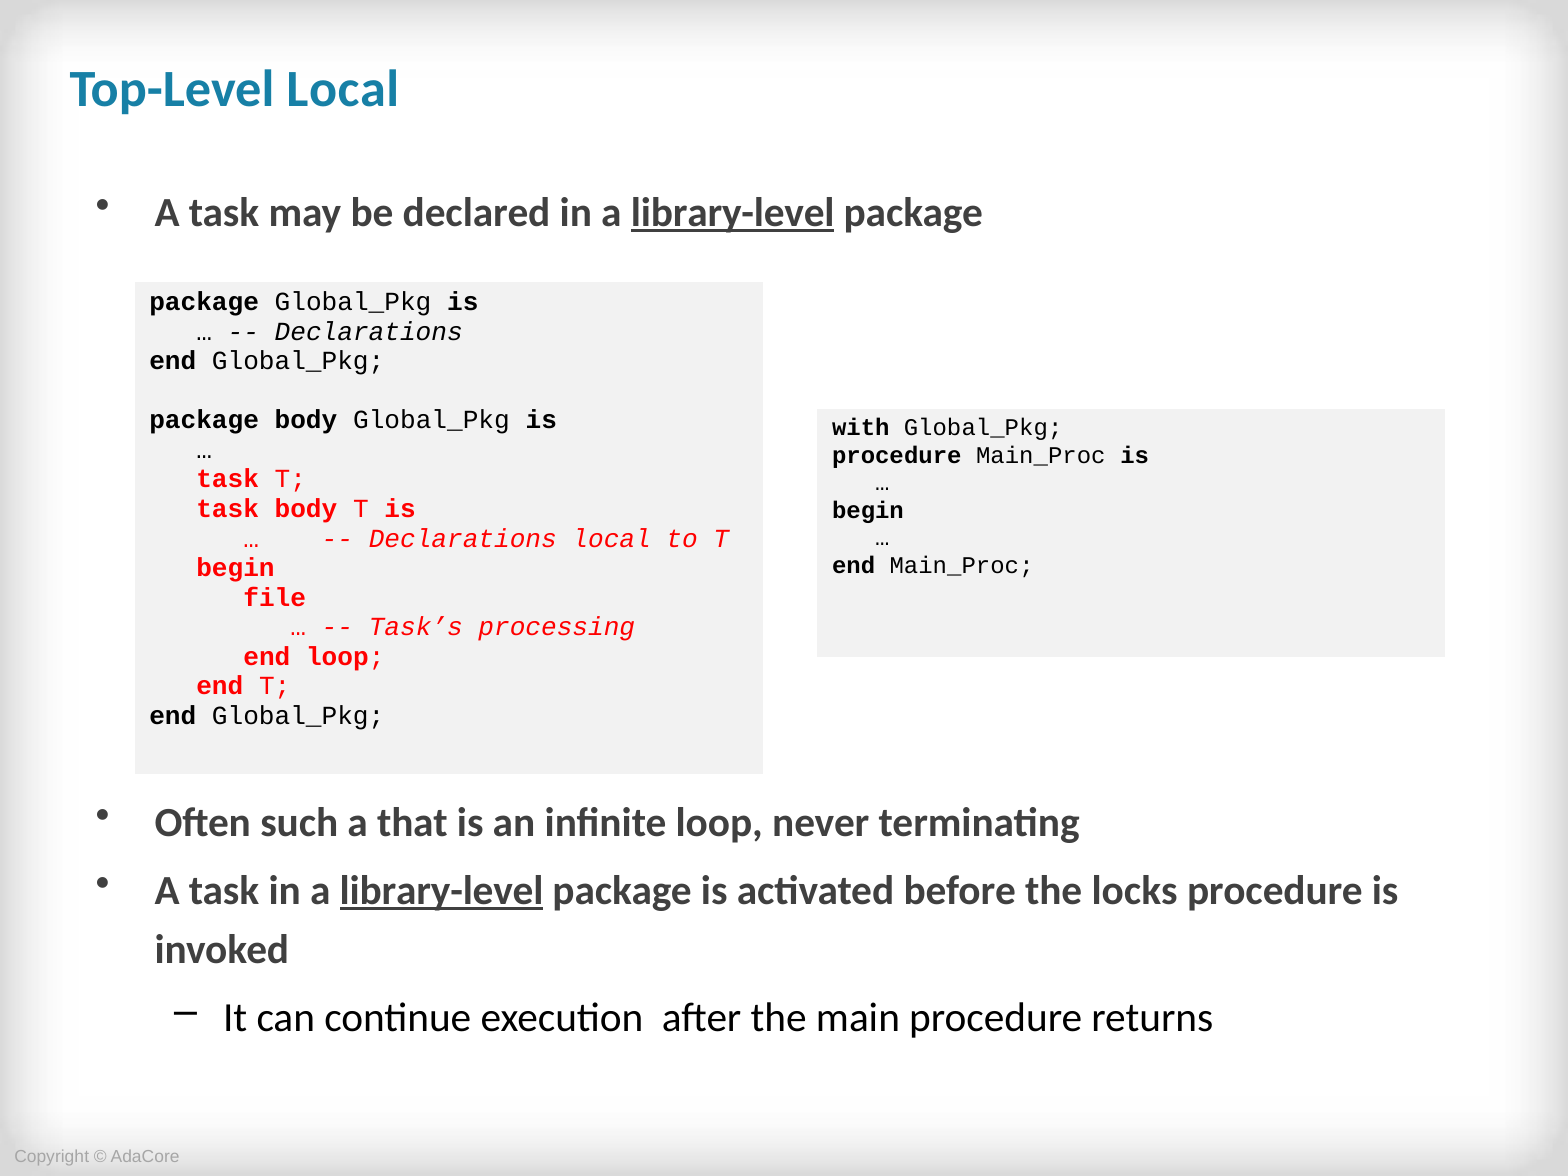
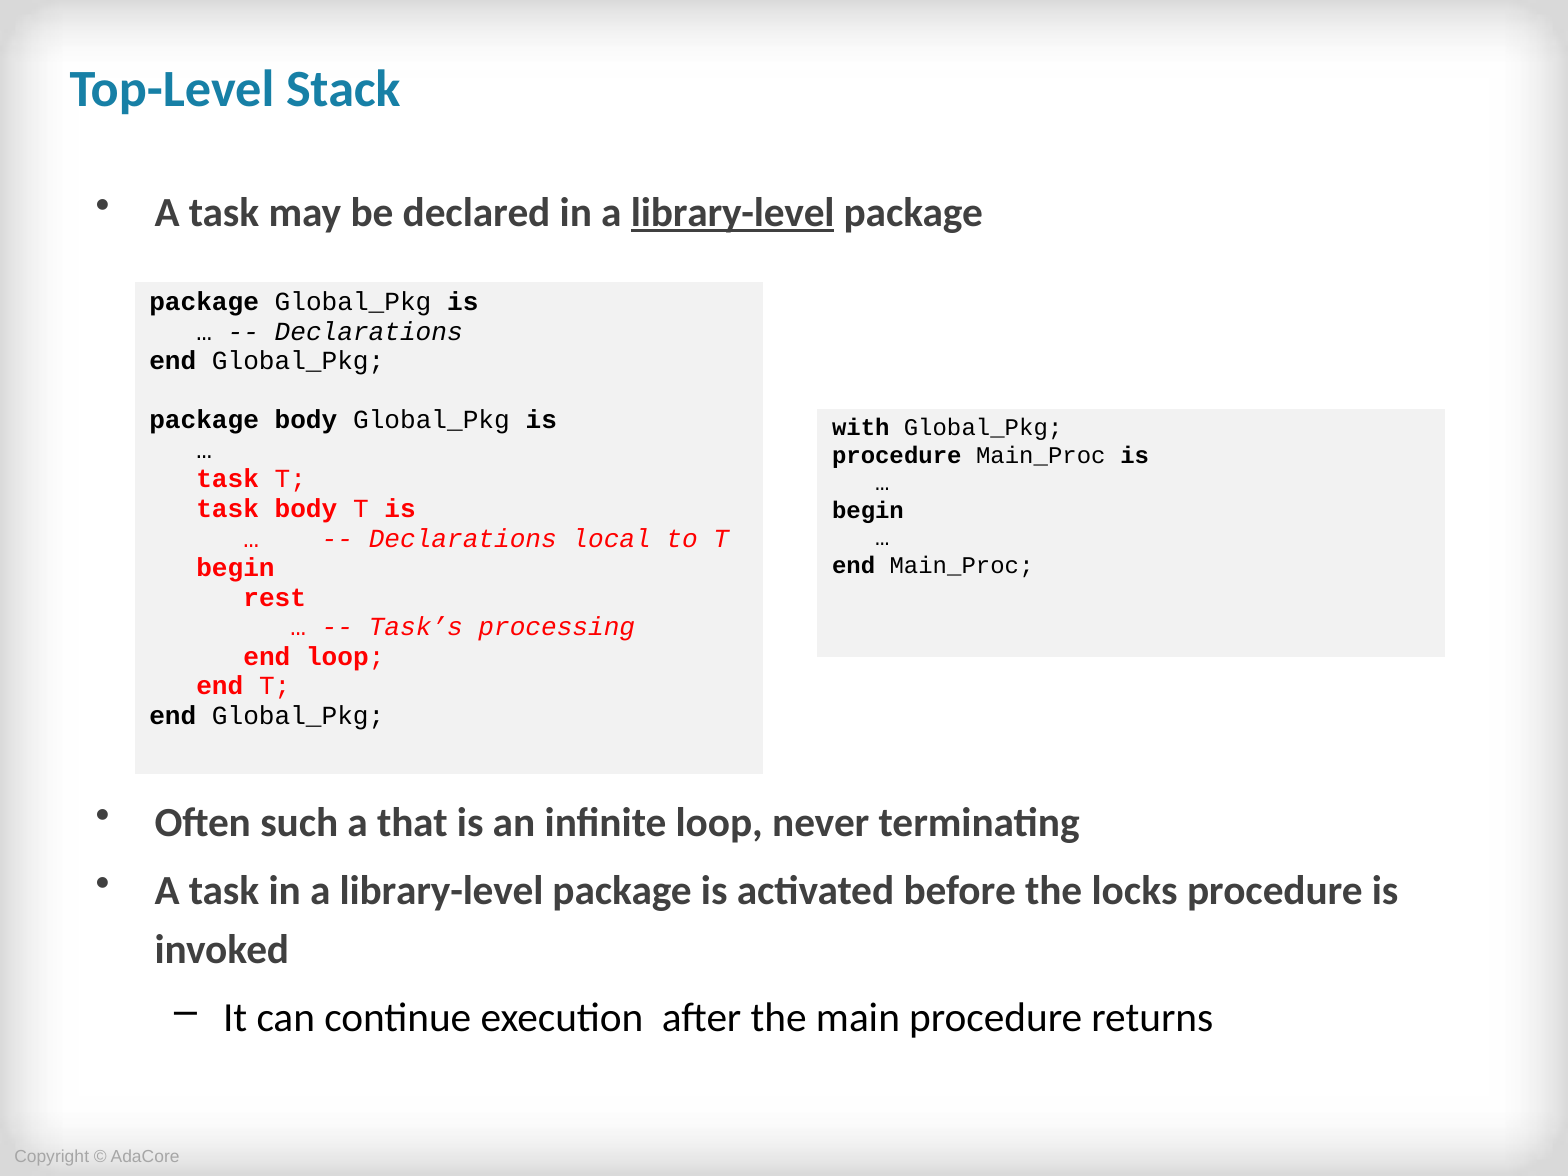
Top-Level Local: Local -> Stack (343, 89)
file: file -> rest (275, 597)
library-level underline: present -> none (442, 891)
